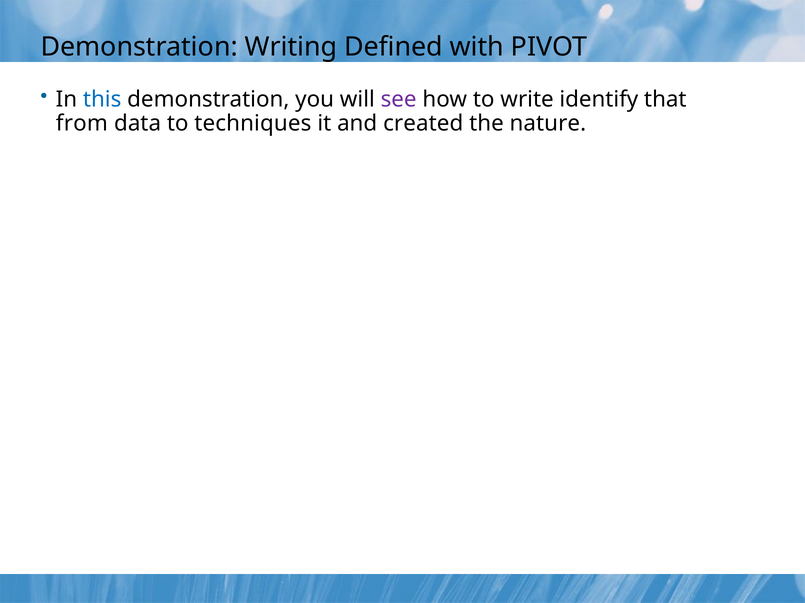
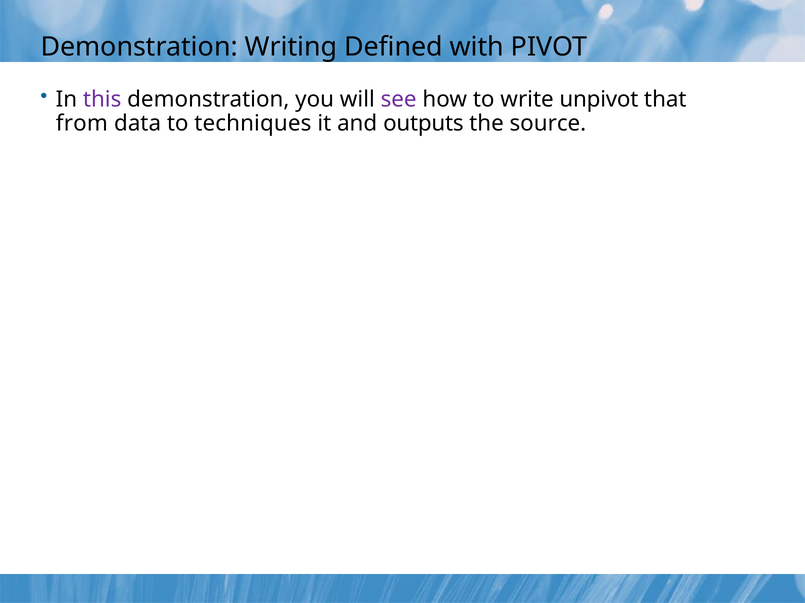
this colour: blue -> purple (102, 99)
identify: identify -> unpivot (599, 99)
created: created -> outputs (423, 123)
nature: nature -> source (548, 123)
